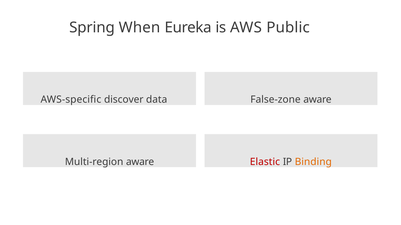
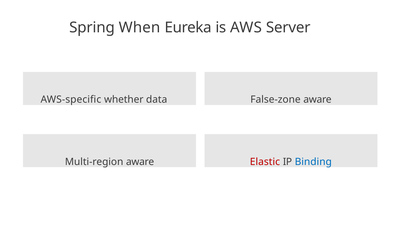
Public: Public -> Server (288, 28)
discover: discover -> whether (124, 100)
Binding colour: orange -> blue (313, 162)
